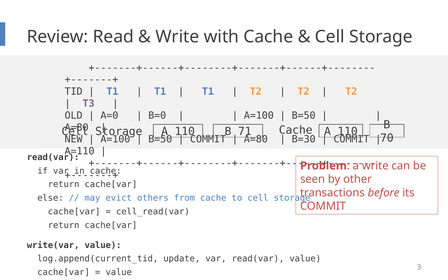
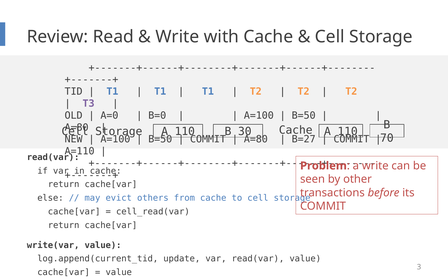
71: 71 -> 30 (245, 132)
B=30: B=30 -> B=27 (304, 139)
